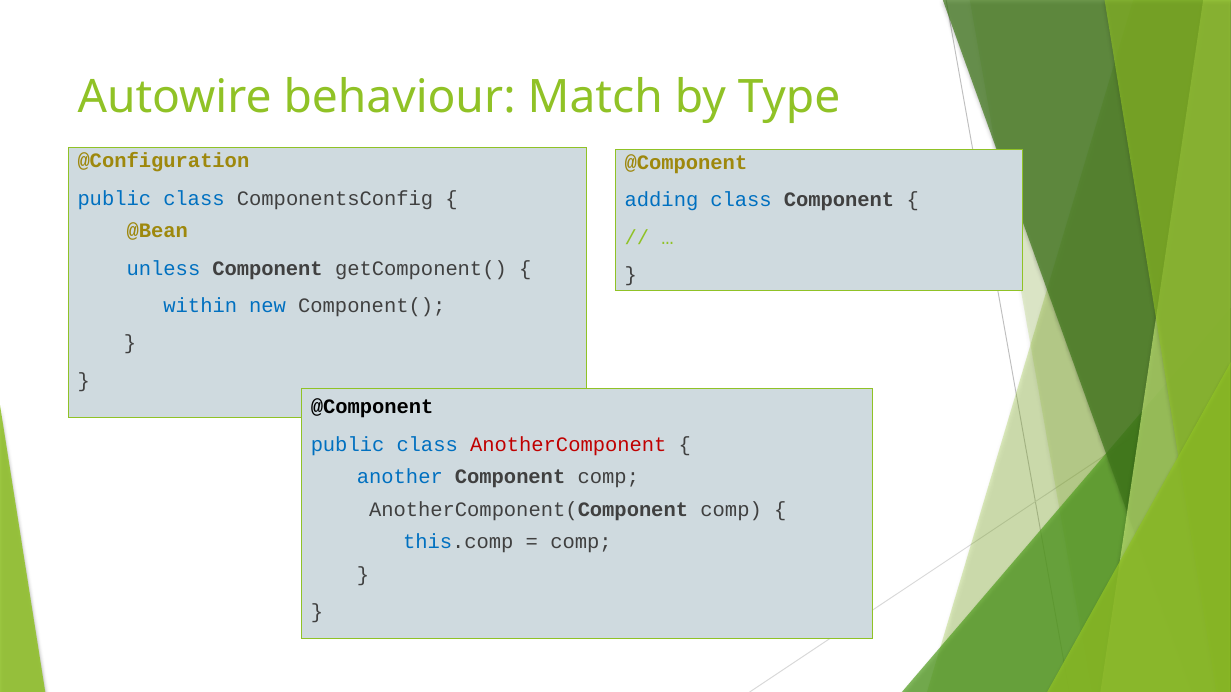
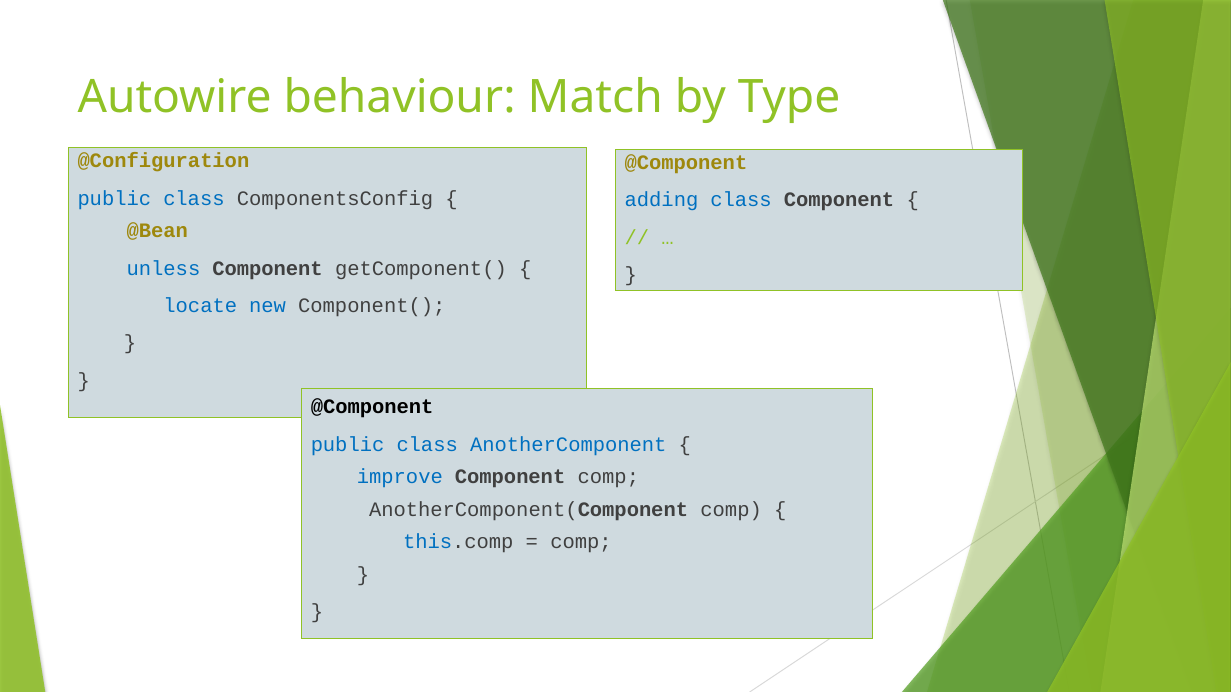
within: within -> locate (200, 306)
AnotherComponent colour: red -> blue (568, 445)
another: another -> improve (400, 477)
